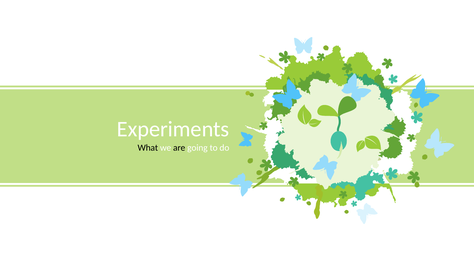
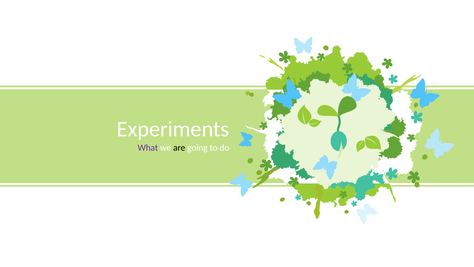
What colour: black -> purple (148, 147)
